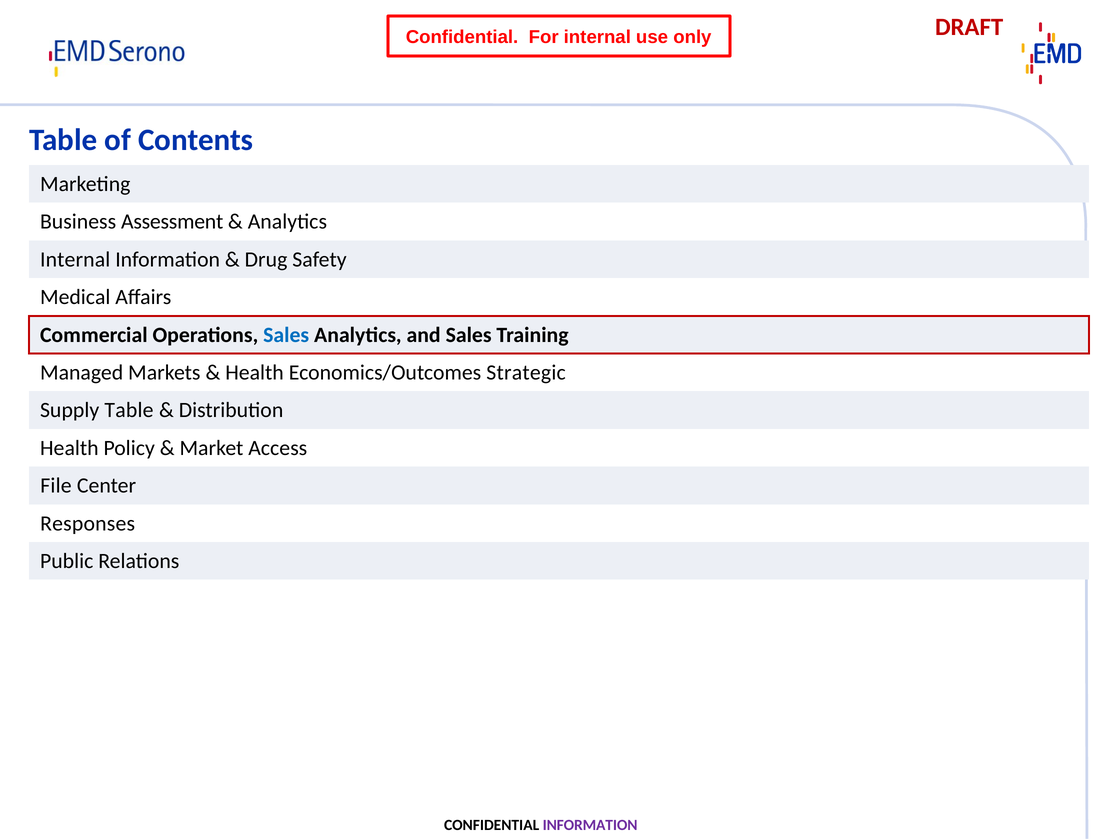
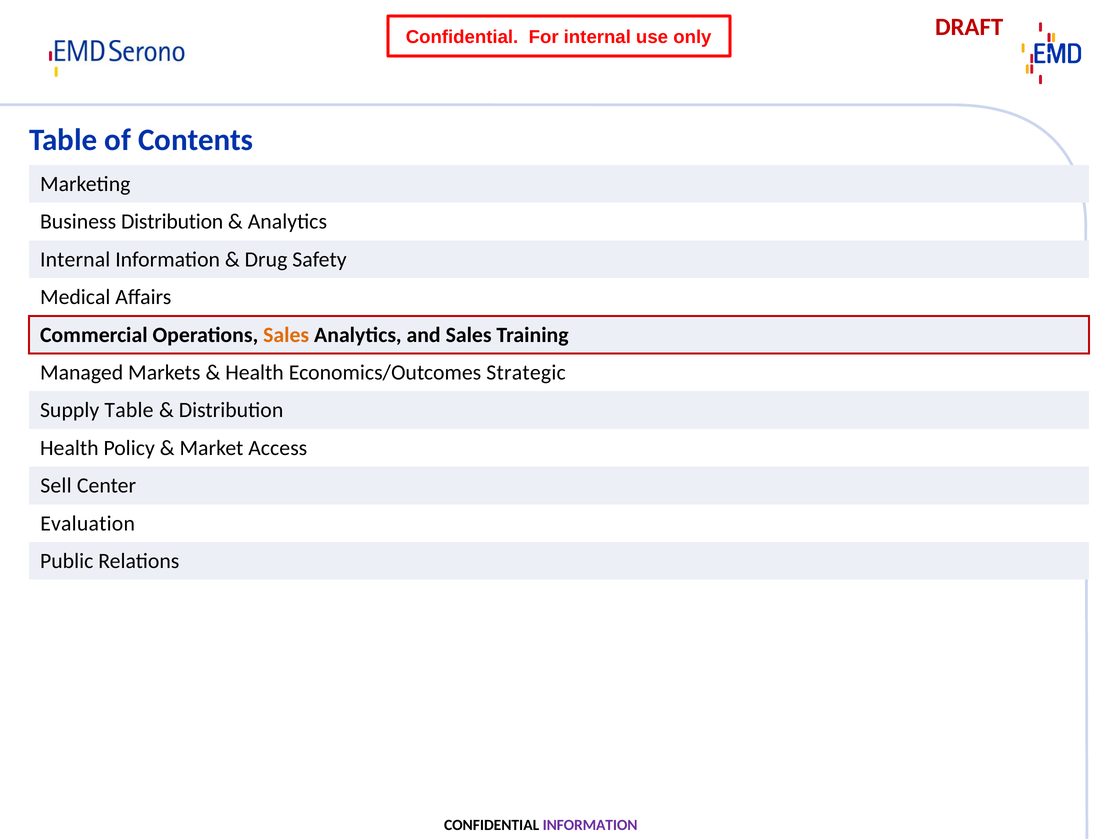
Business Assessment: Assessment -> Distribution (172, 222)
Sales colour: blue -> orange (286, 335)
File: File -> Sell (56, 485)
Responses: Responses -> Evaluation (88, 523)
